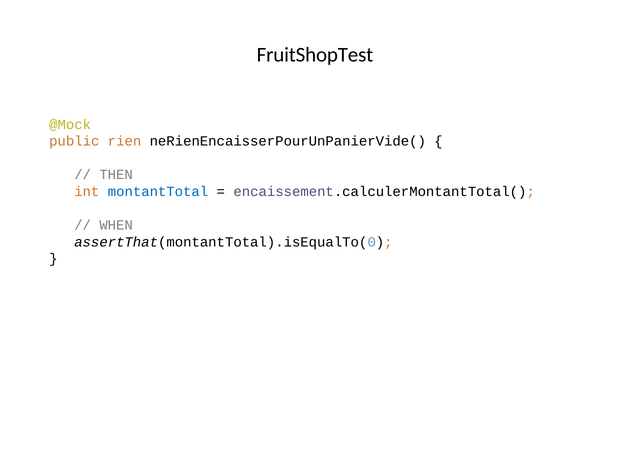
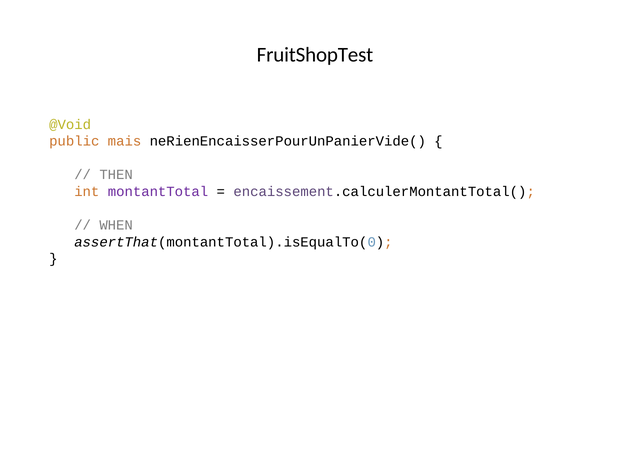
@Mock: @Mock -> @Void (70, 125)
rien: rien -> mais (125, 141)
montantTotal colour: blue -> purple (158, 192)
